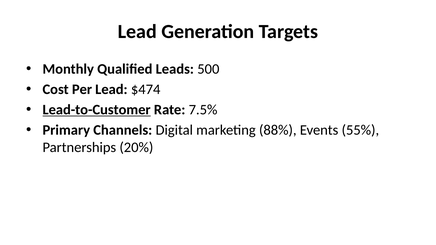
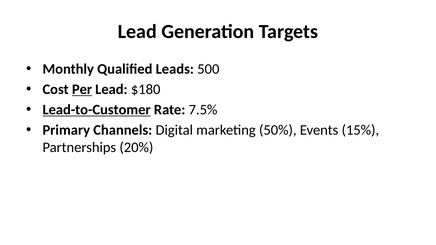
Per underline: none -> present (82, 89)
$474: $474 -> $180 (146, 89)
88%: 88% -> 50% (278, 130)
55%: 55% -> 15% (360, 130)
